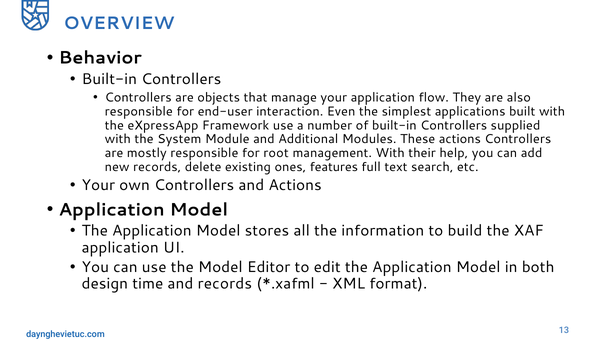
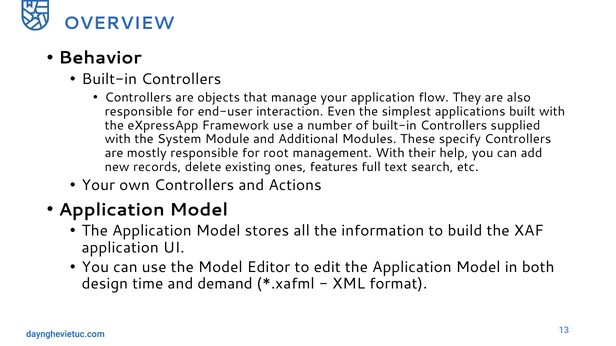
These actions: actions -> specify (460, 139)
and records: records -> demand (225, 284)
